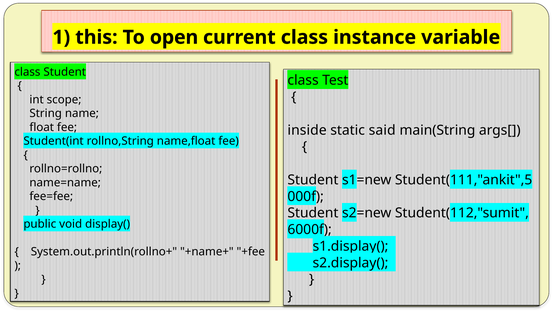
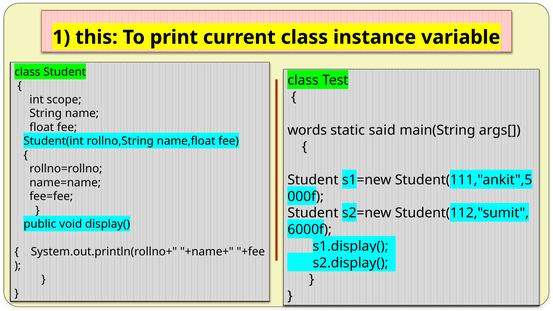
open: open -> print (174, 37)
inside: inside -> words (307, 130)
